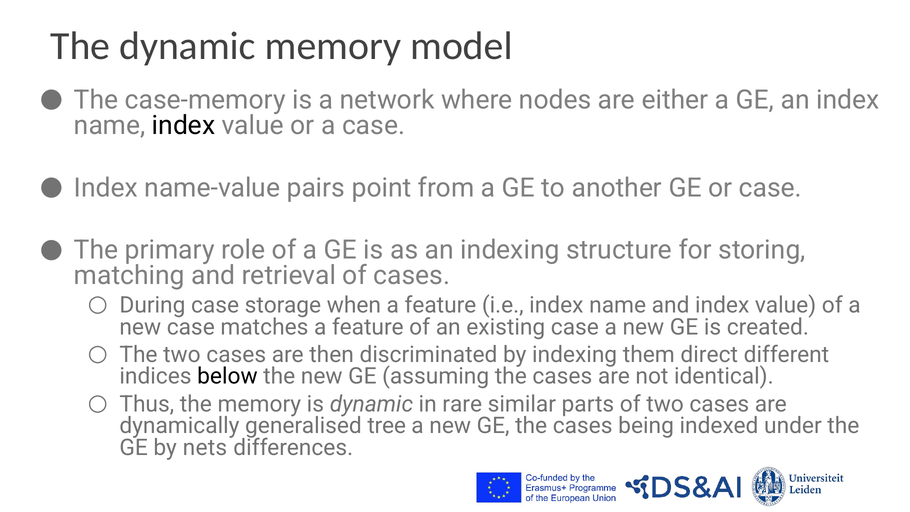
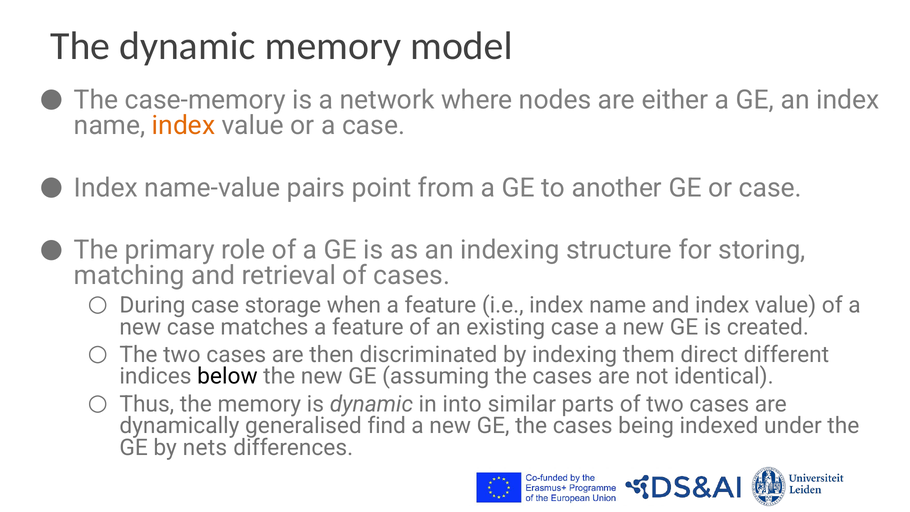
index colour: black -> orange (184, 125)
rare: rare -> into (462, 404)
tree: tree -> find (387, 426)
